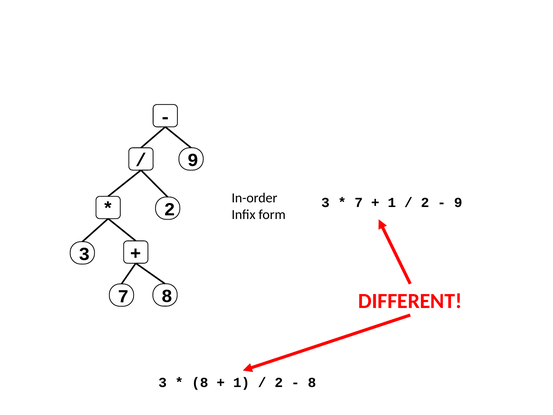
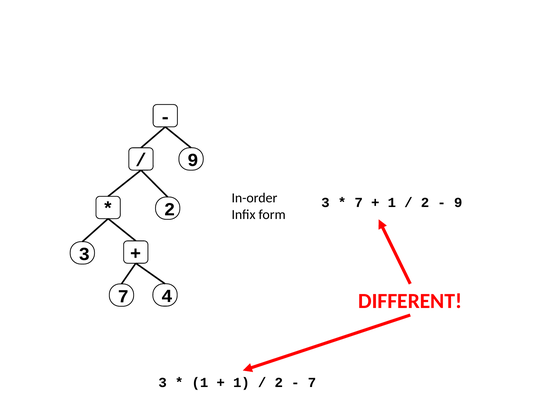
7 8: 8 -> 4 (167, 296)
8: 8 -> 1 (200, 382)
8: 8 -> 7 (312, 382)
